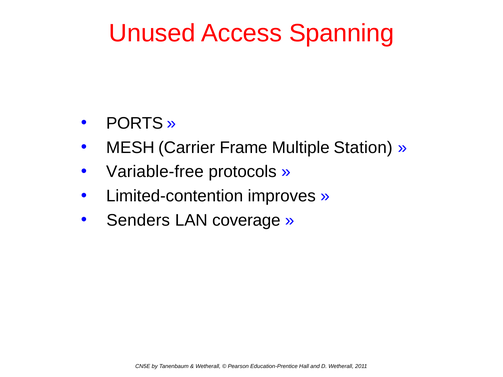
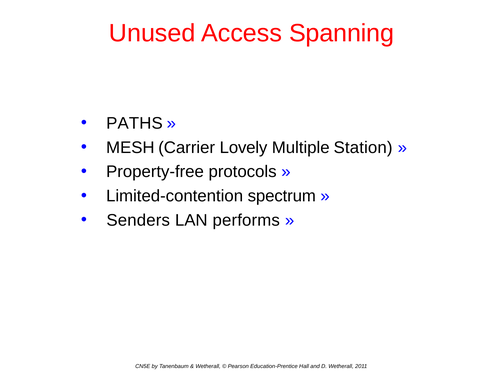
PORTS: PORTS -> PATHS (134, 123)
Frame: Frame -> Lovely (244, 148)
Variable-free: Variable-free -> Property-free (155, 172)
improves: improves -> spectrum (282, 196)
coverage: coverage -> performs (246, 221)
